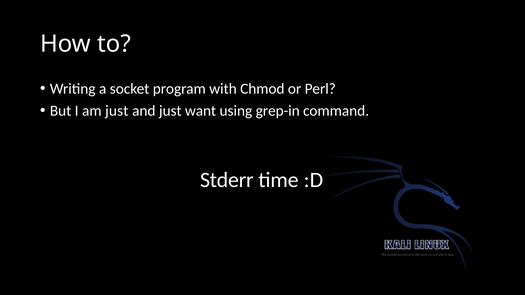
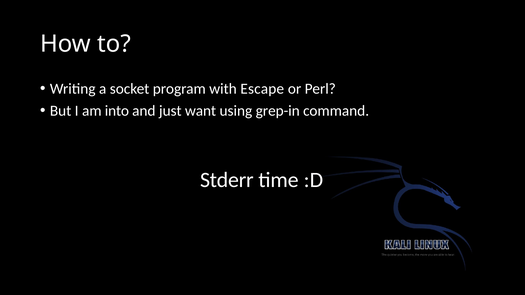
Chmod: Chmod -> Escape (262, 89)
am just: just -> into (117, 111)
